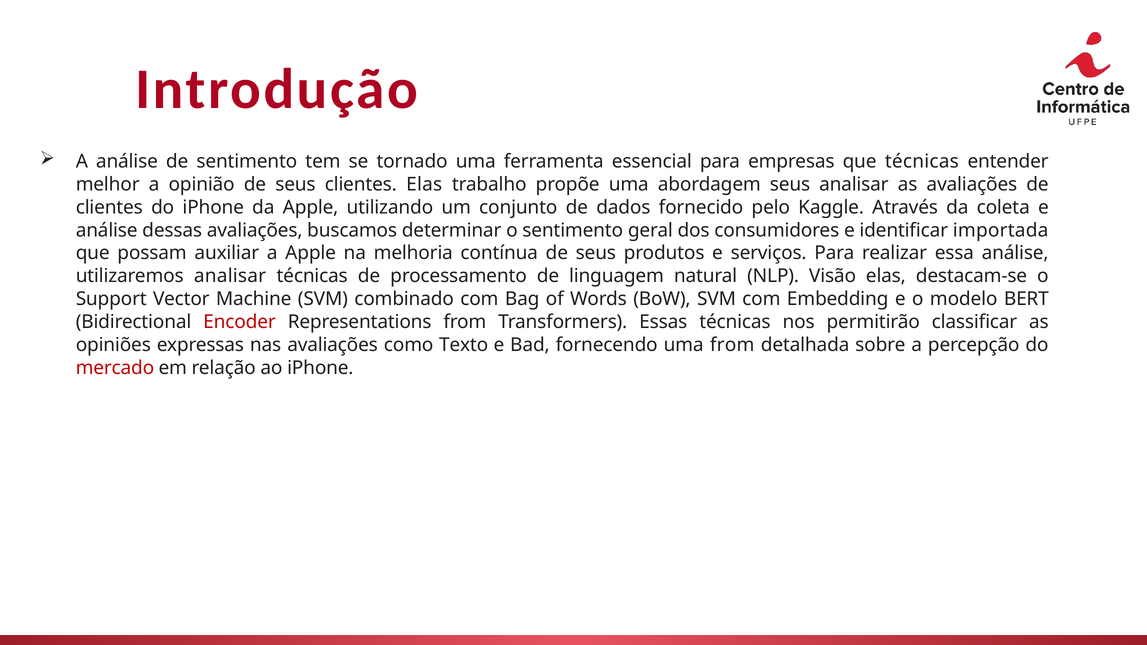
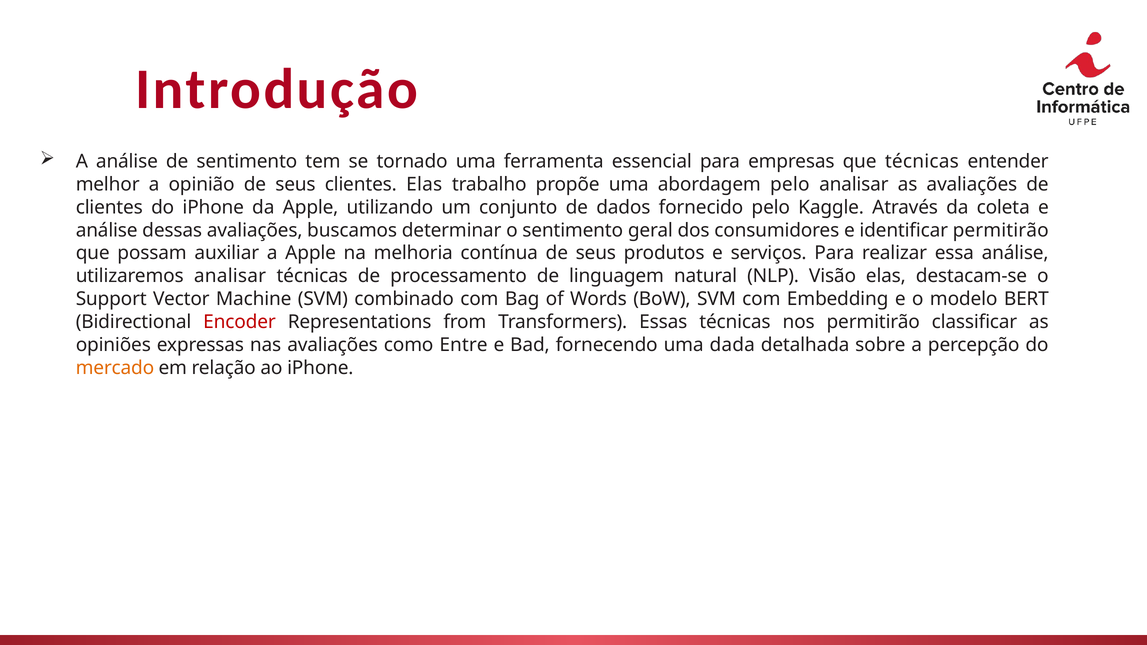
abordagem seus: seus -> pelo (790, 184)
identificar importada: importada -> permitirão (1001, 230)
Texto: Texto -> Entre (464, 345)
uma from: from -> dada (732, 345)
mercado colour: red -> orange (115, 368)
